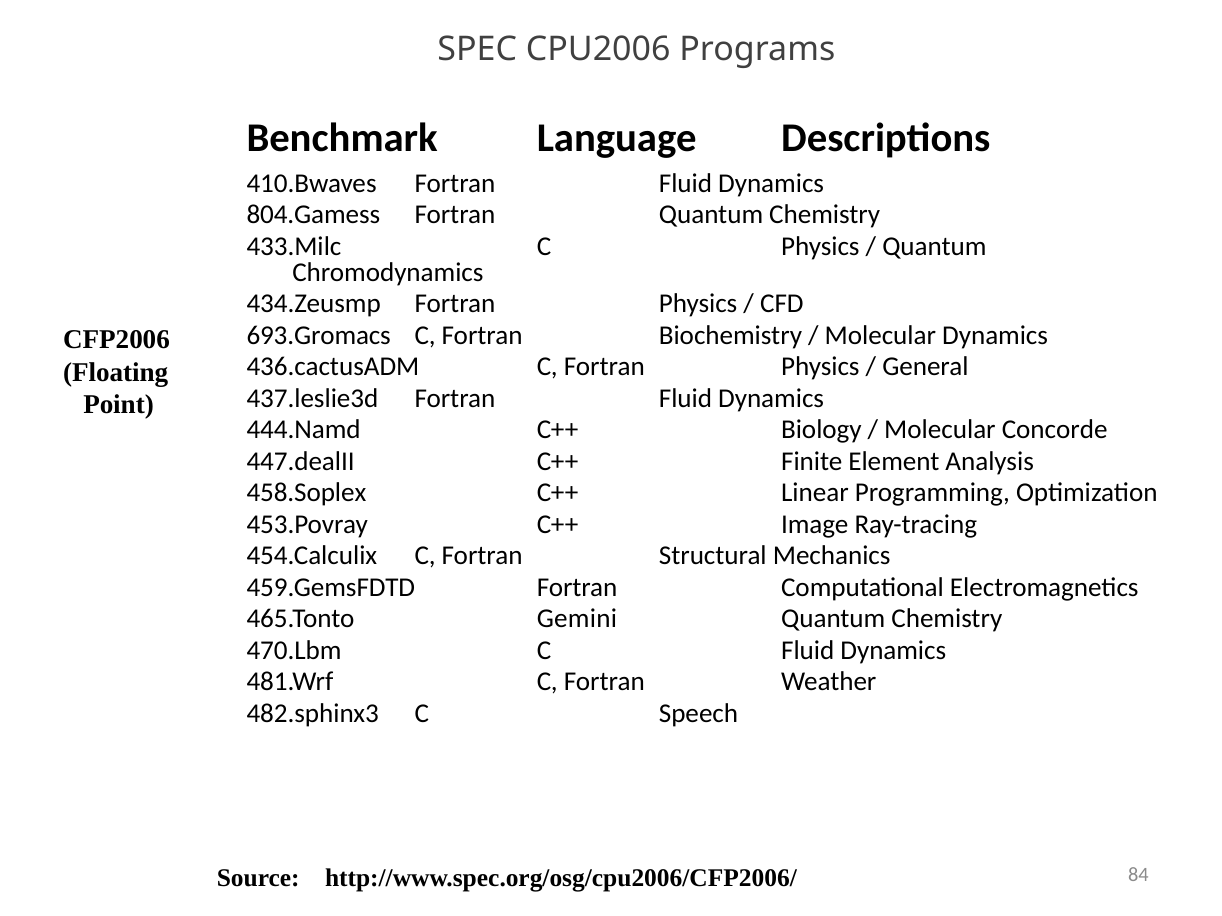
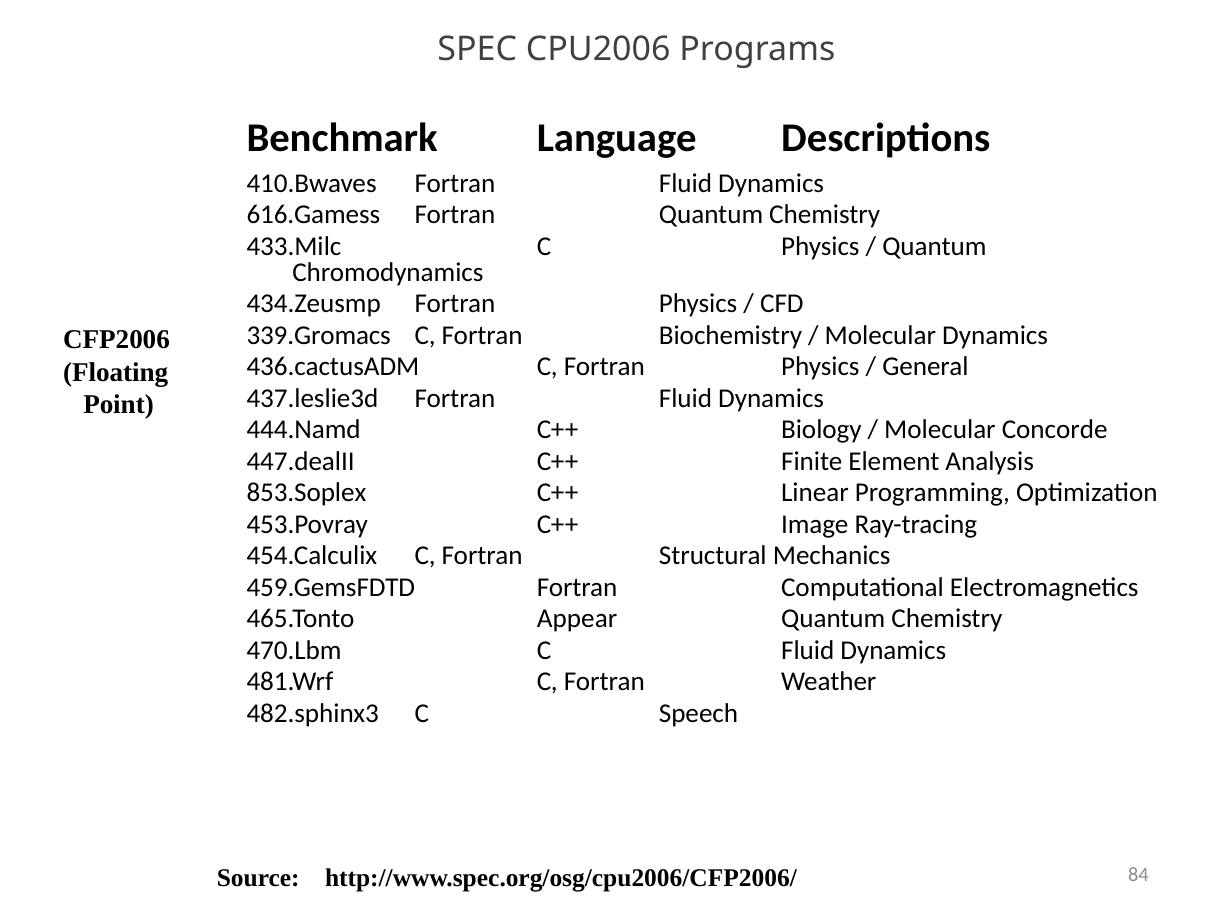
804.Gamess: 804.Gamess -> 616.Gamess (313, 215)
693.Gromacs: 693.Gromacs -> 339.Gromacs (319, 336)
458.Soplex: 458.Soplex -> 853.Soplex (306, 493)
Gemini: Gemini -> Appear (577, 619)
